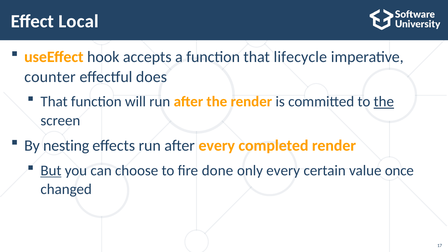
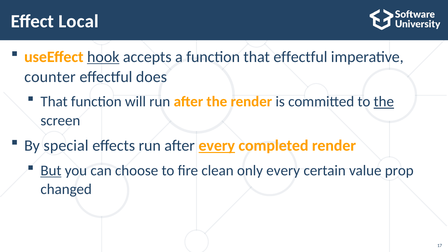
hook underline: none -> present (103, 57)
that lifecycle: lifecycle -> effectful (300, 57)
nesting: nesting -> special (66, 146)
every underline: none -> present (217, 146)
done: done -> clean (218, 171)
once: once -> prop (399, 171)
